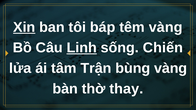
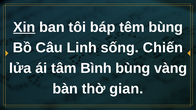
têm vàng: vàng -> bùng (166, 27)
Linh underline: present -> none (82, 48)
Trận: Trận -> Bình (96, 68)
thay: thay -> gian (126, 89)
